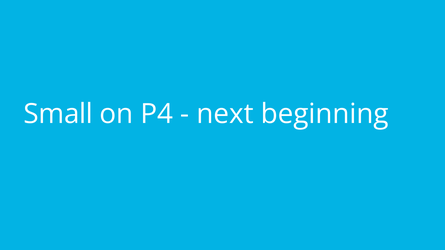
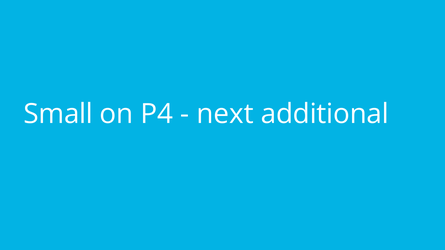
beginning: beginning -> additional (325, 114)
